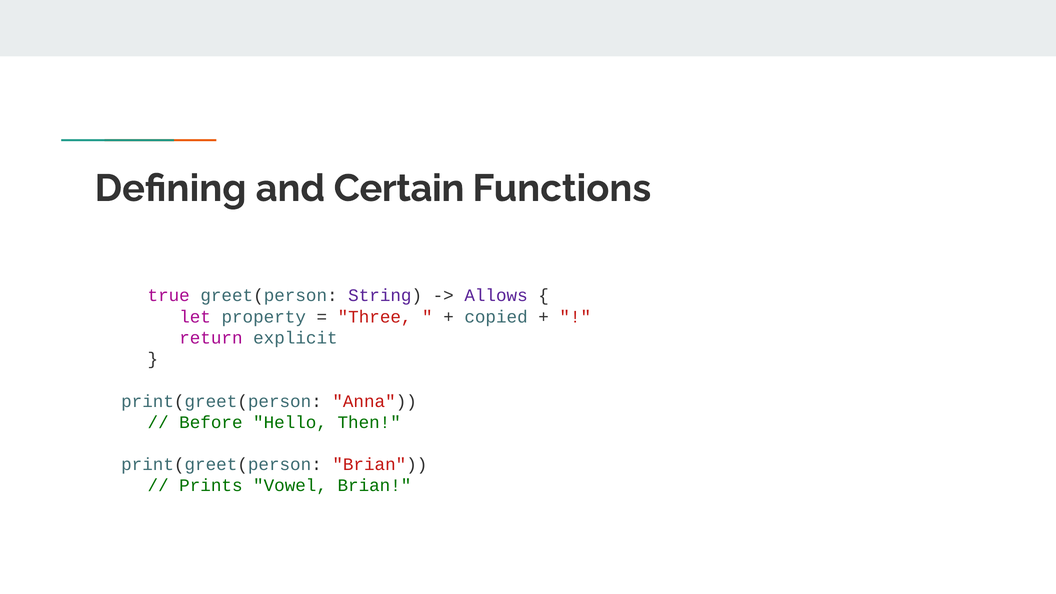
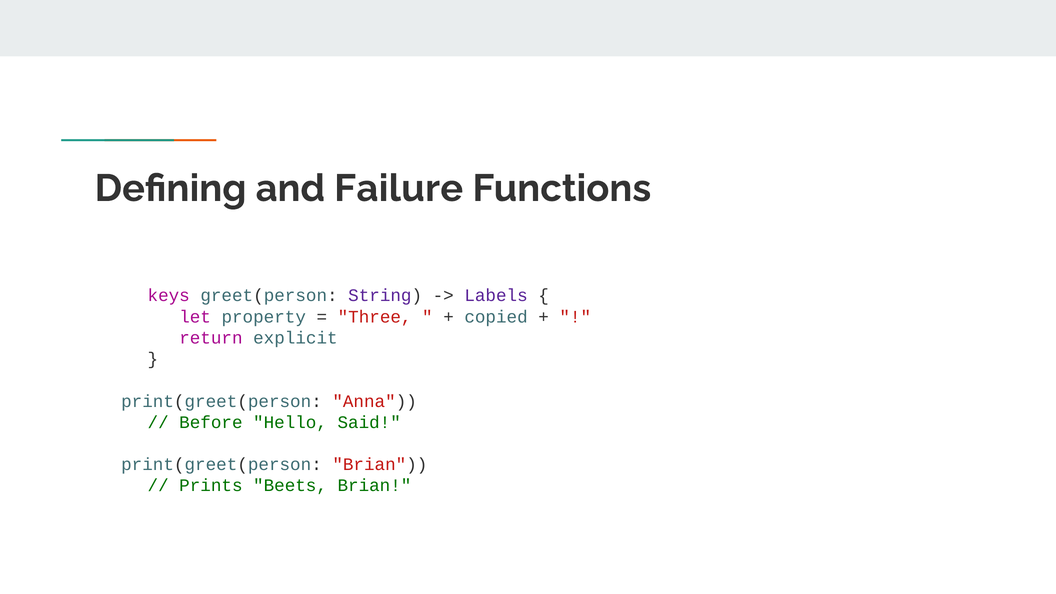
Certain: Certain -> Failure (399, 188)
true: true -> keys (169, 296)
Allows: Allows -> Labels (496, 296)
Then: Then -> Said (369, 422)
Vowel: Vowel -> Beets (290, 486)
